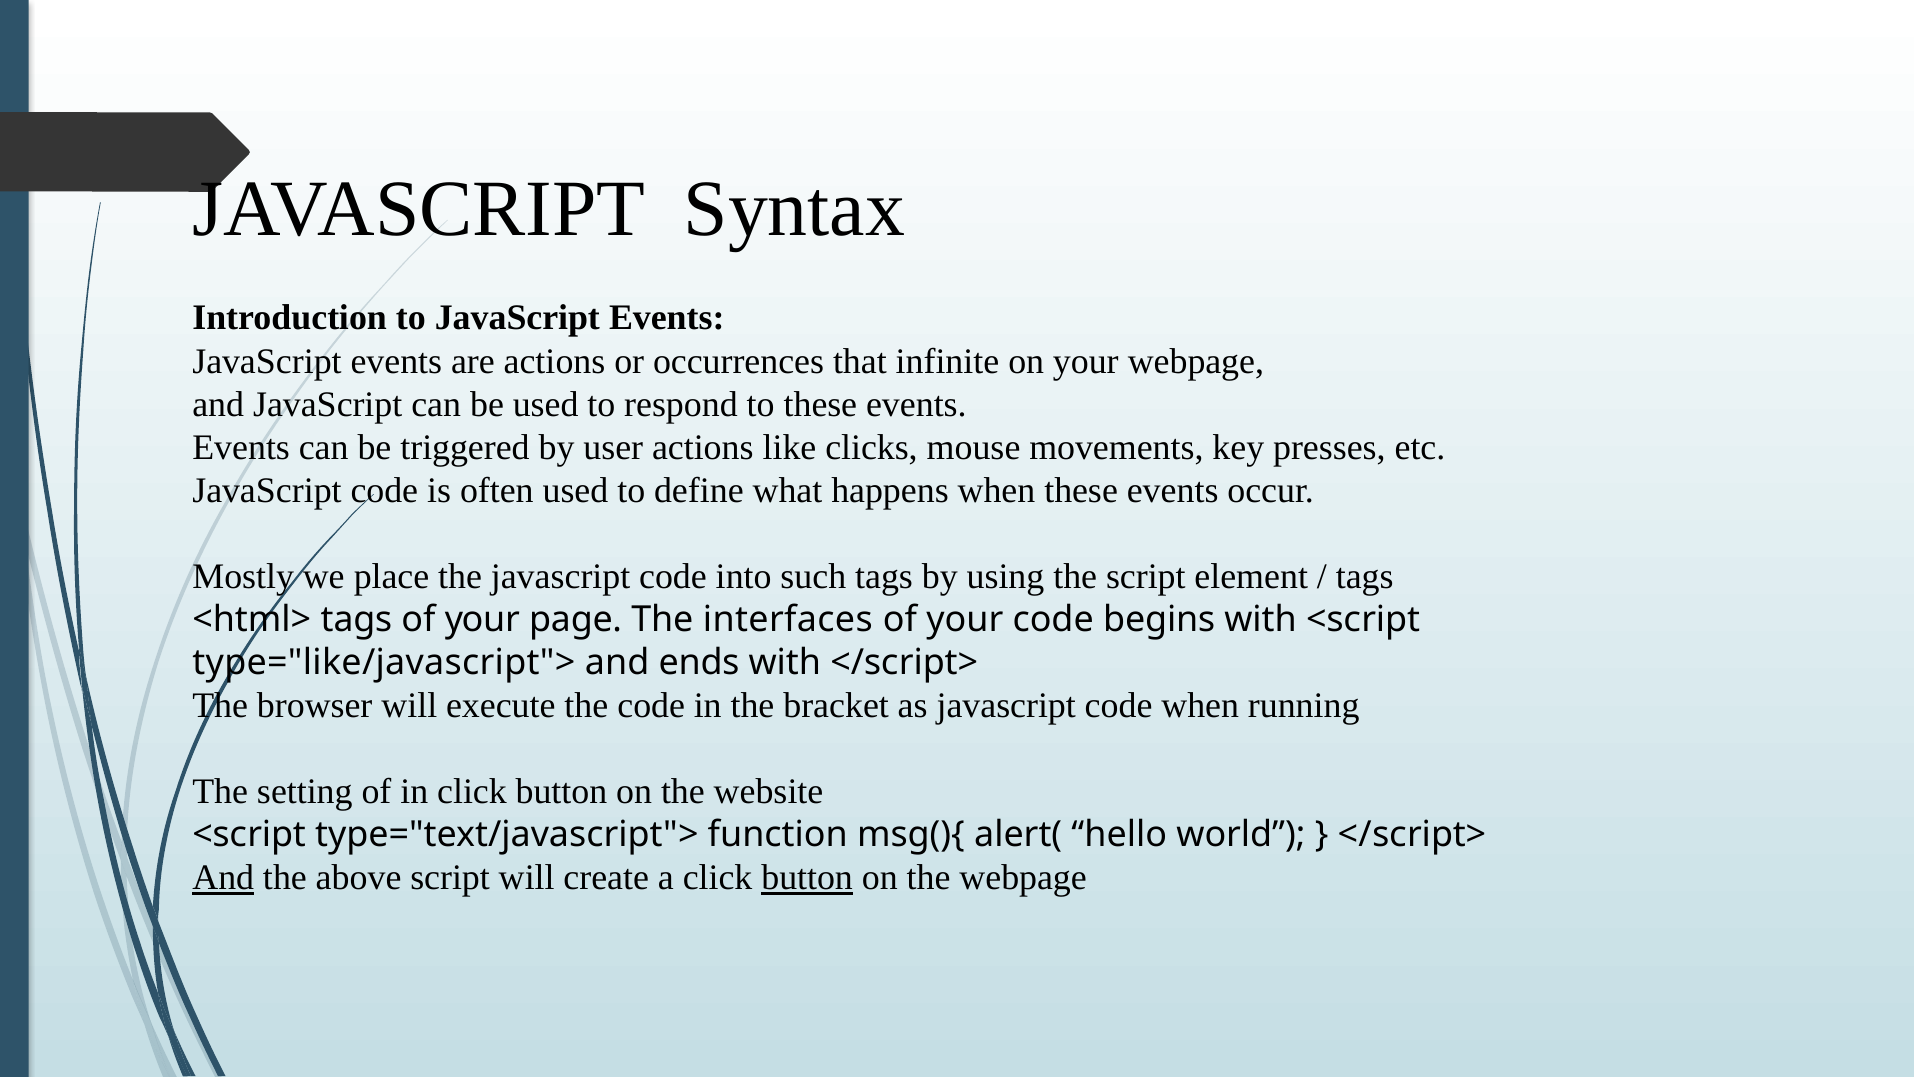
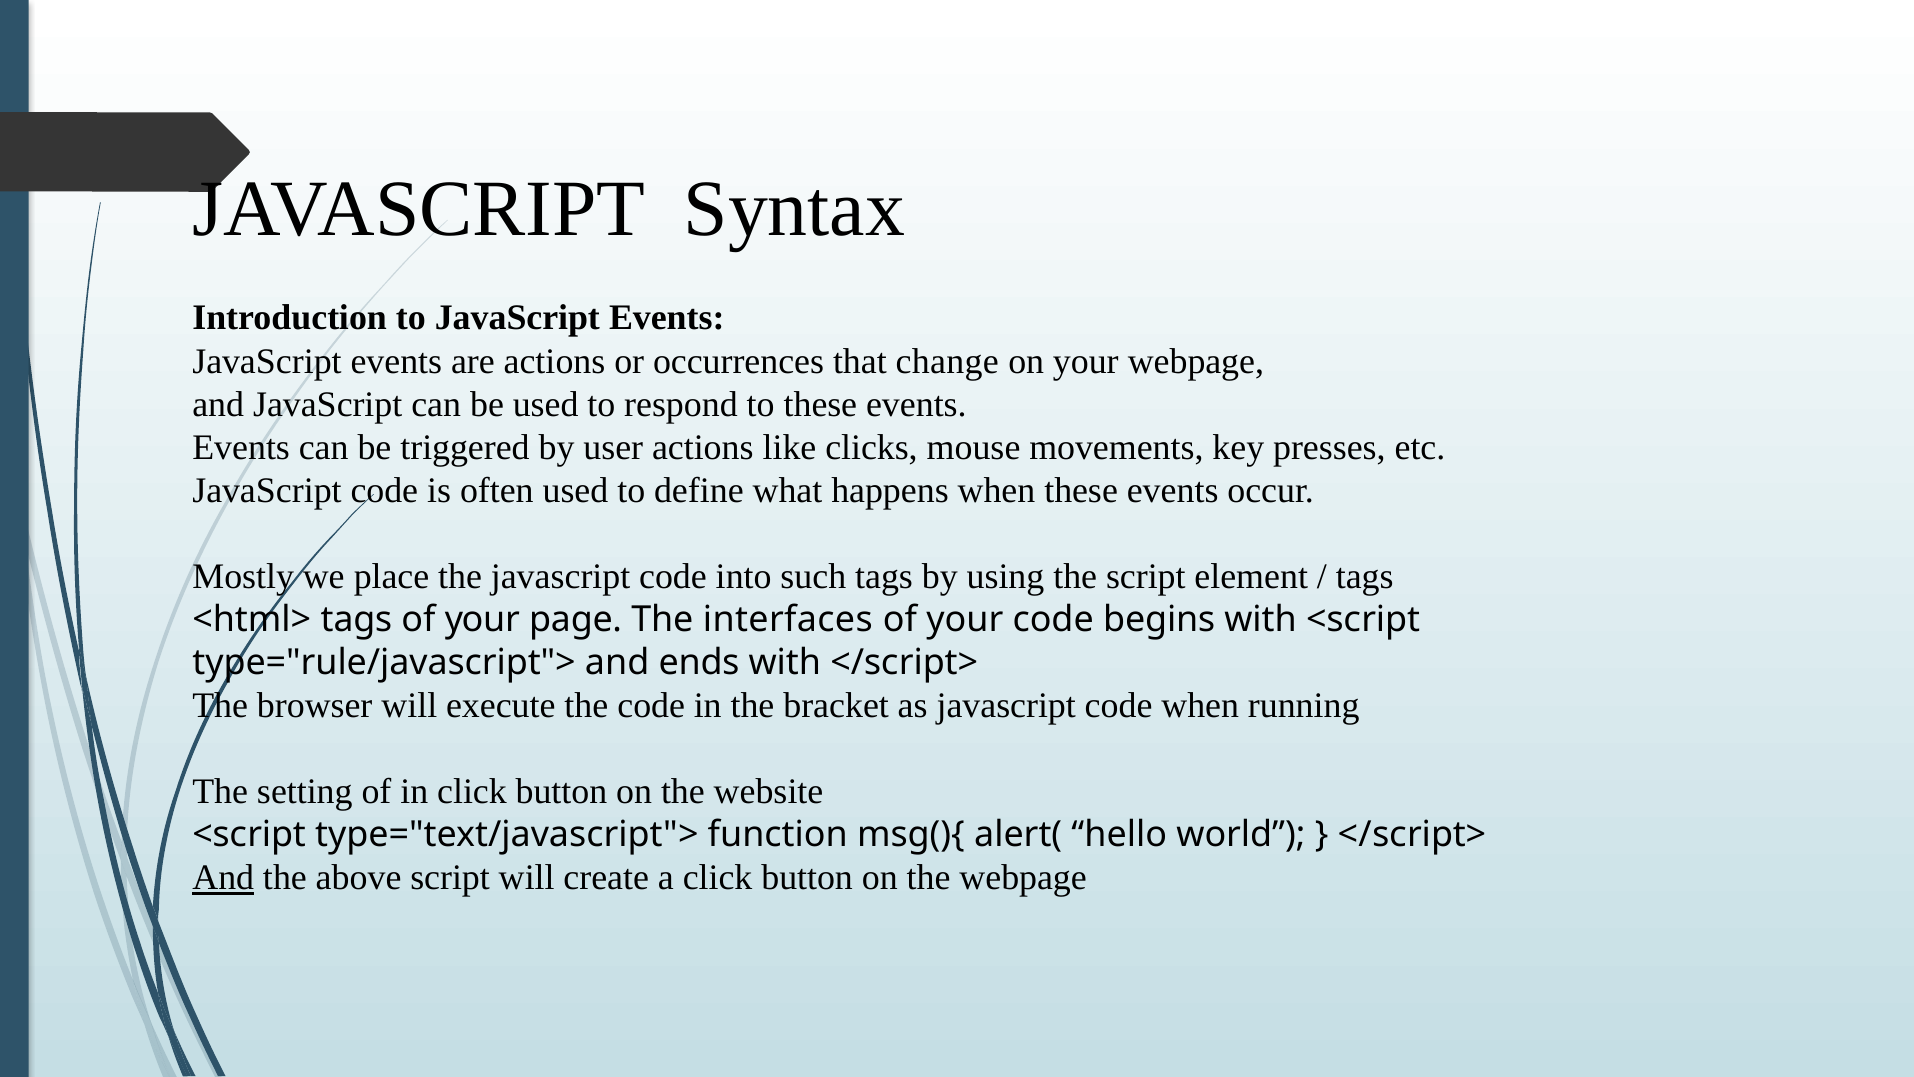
infinite: infinite -> change (947, 361)
type="like/javascript">: type="like/javascript"> -> type="rule/javascript"> (384, 662)
button underline: present -> none (807, 878)
